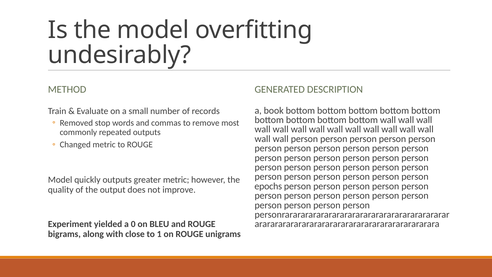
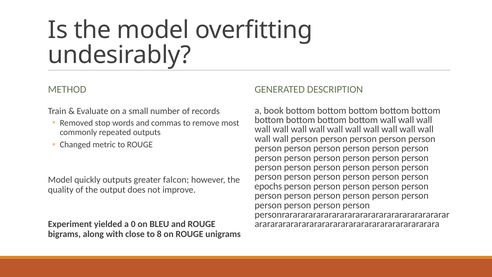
greater metric: metric -> falcon (176, 180)
1: 1 -> 8 (159, 234)
